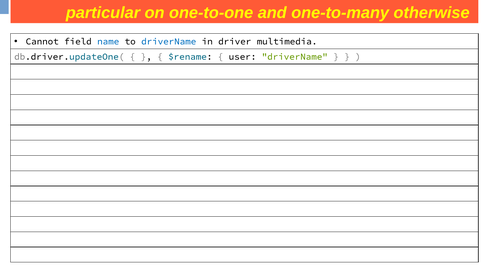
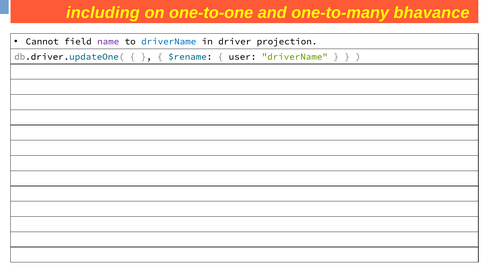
particular: particular -> including (103, 13)
otherwise: otherwise -> bhavance (432, 13)
name colour: blue -> purple (108, 41)
multimedia: multimedia -> projection (287, 41)
